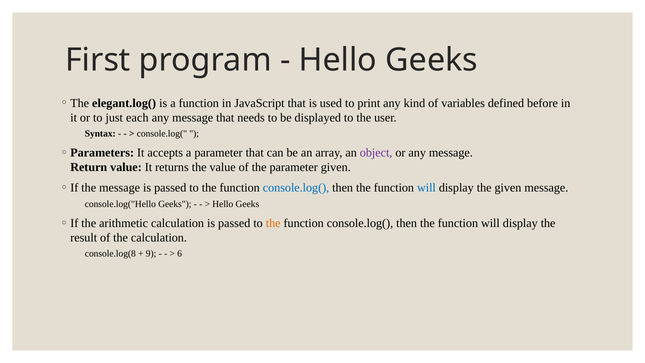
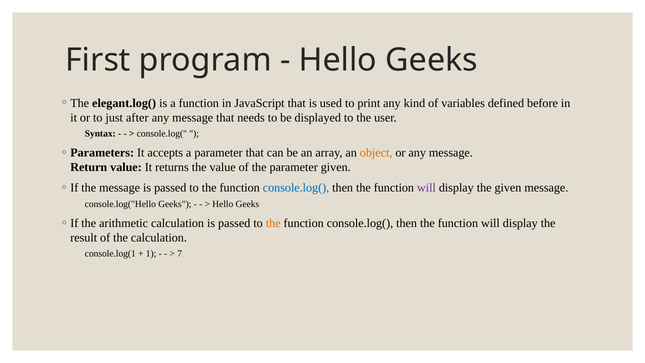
each: each -> after (137, 118)
object colour: purple -> orange (376, 153)
will colour: blue -> purple (426, 188)
console.log(8: console.log(8 -> console.log(1 (110, 254)
9: 9 -> 1 (151, 254)
6: 6 -> 7 (180, 254)
